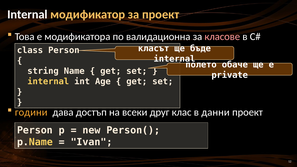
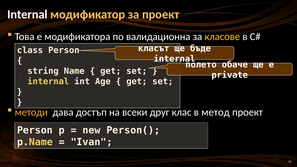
класове colour: pink -> yellow (222, 37)
години: години -> методи (31, 112)
данни: данни -> метод (215, 112)
